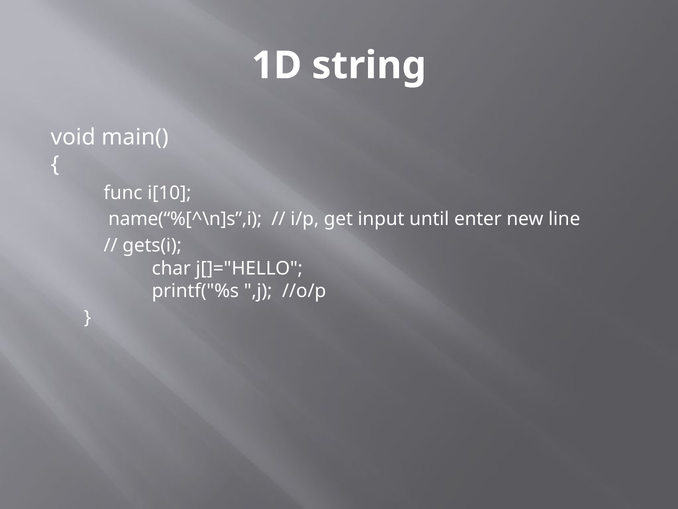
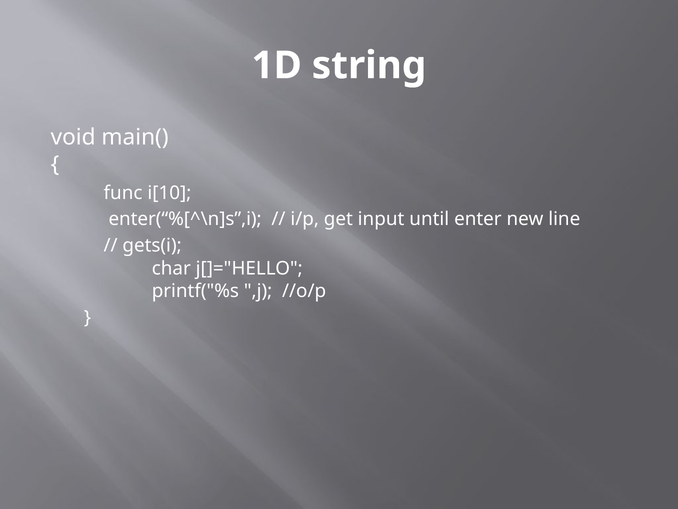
name(“%[^\n]s”,i: name(“%[^\n]s”,i -> enter(“%[^\n]s”,i (185, 219)
